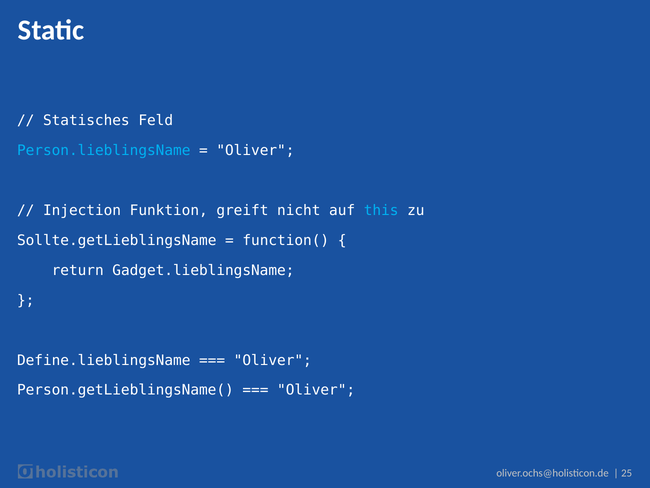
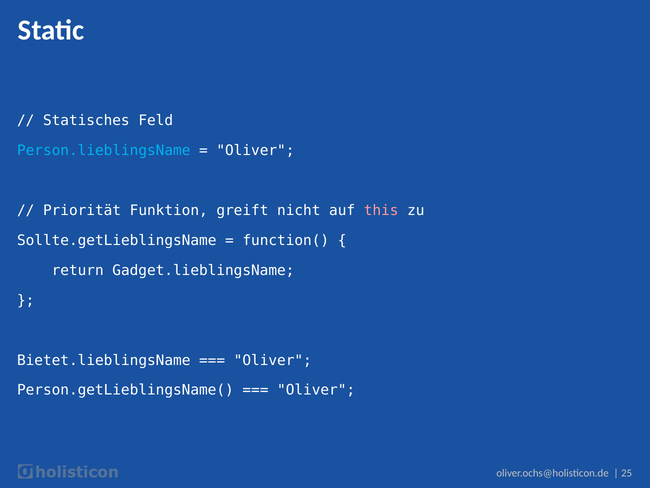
Injection: Injection -> Priorität (82, 210)
this colour: light blue -> pink (381, 210)
Define.lieblingsName: Define.lieblingsName -> Bietet.lieblingsName (104, 360)
